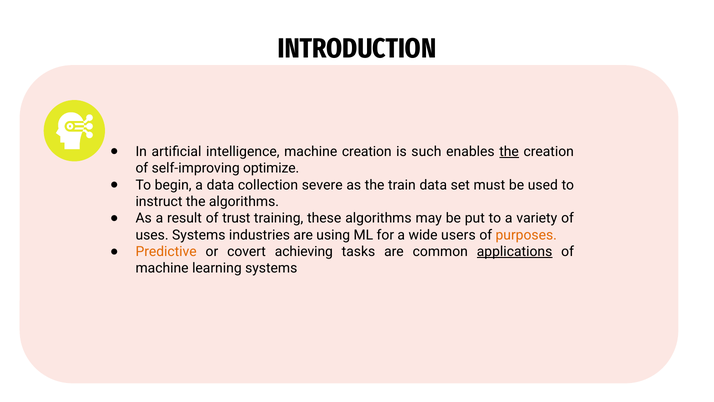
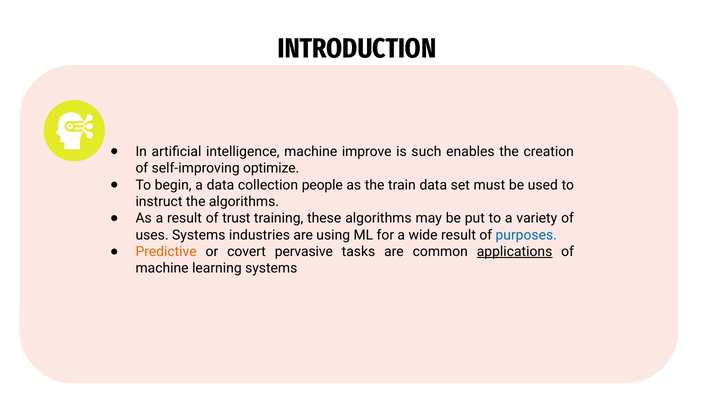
machine creation: creation -> improve (367, 151)
the underline: present -> none (509, 151)
severe: severe -> people (322, 185)
wide users: users -> result (458, 235)
purposes colour: orange -> blue (526, 235)
achieving: achieving -> pervasive (304, 251)
